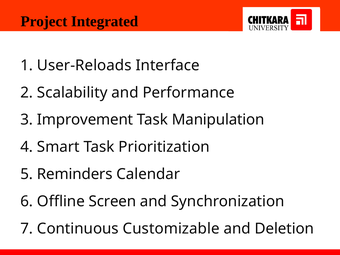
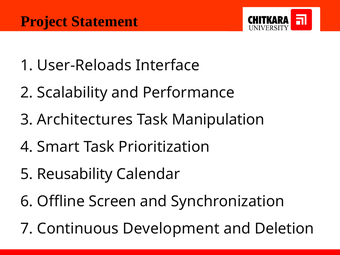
Integrated: Integrated -> Statement (105, 21)
Improvement: Improvement -> Architectures (85, 120)
Reminders: Reminders -> Reusability (75, 174)
Customizable: Customizable -> Development (171, 229)
